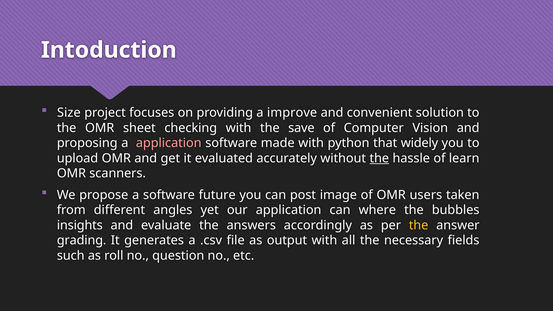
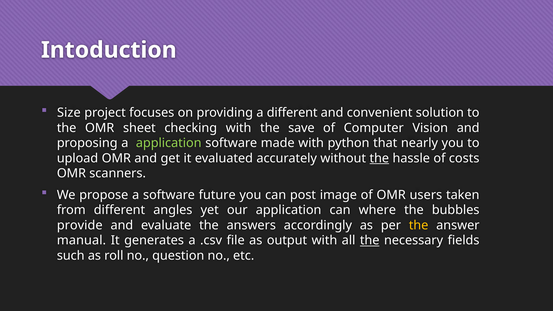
a improve: improve -> different (292, 113)
application colour: pink -> light green (169, 143)
widely: widely -> nearly (419, 143)
learn: learn -> costs (464, 158)
insights: insights -> provide (80, 225)
grading: grading -> manual (81, 240)
the underline: none -> present (370, 240)
